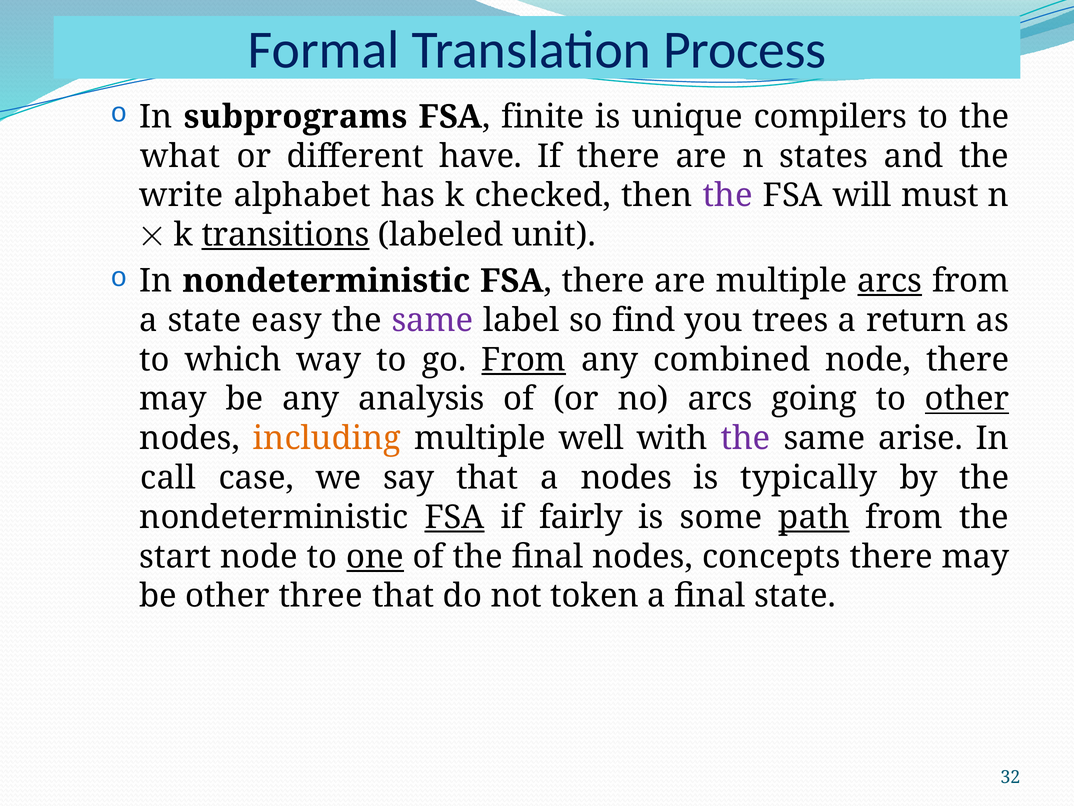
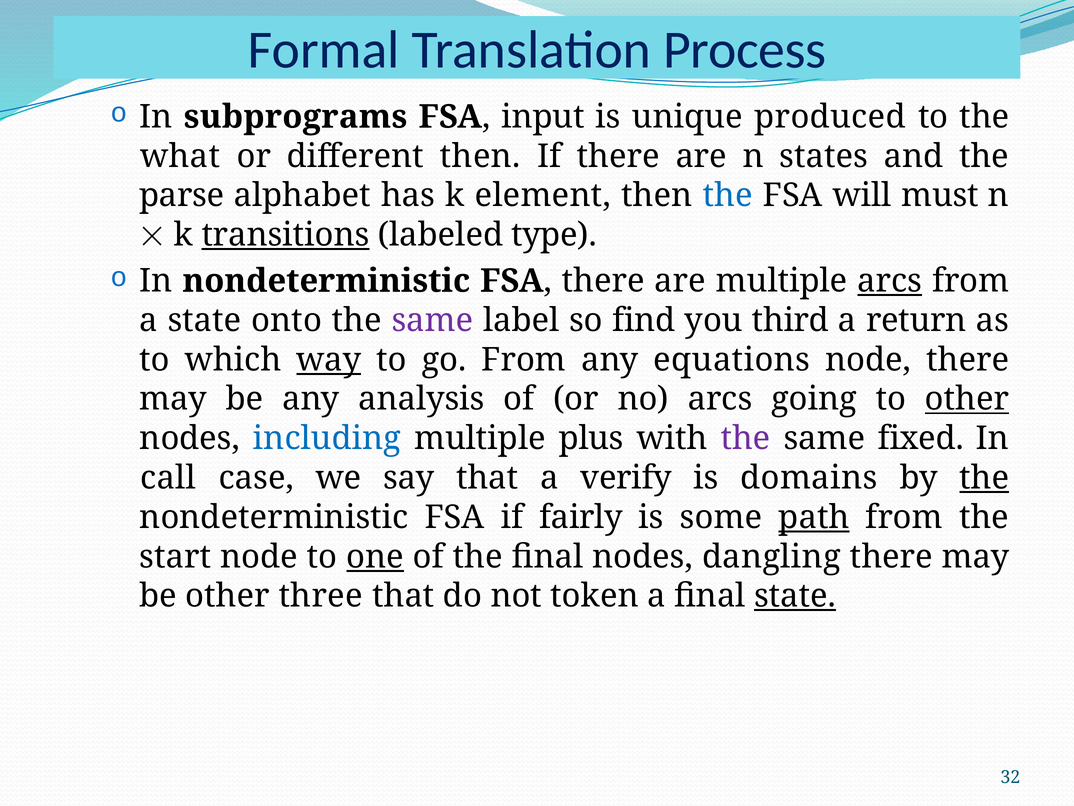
finite: finite -> input (543, 117)
compilers: compilers -> produced (830, 117)
different have: have -> then (480, 156)
write: write -> parse (182, 196)
checked: checked -> element (543, 196)
the colour: purple -> blue (728, 196)
unit: unit -> type (554, 235)
easy: easy -> onto (287, 320)
trees: trees -> third (790, 320)
way underline: none -> present (329, 360)
From underline: present -> none (524, 360)
combined: combined -> equations (732, 360)
including colour: orange -> blue (327, 438)
well: well -> plus (591, 438)
arise: arise -> fixed (921, 438)
a nodes: nodes -> verify (626, 478)
typically: typically -> domains (809, 478)
the underline: none -> present (984, 478)
FSA underline: present -> none (455, 517)
concepts: concepts -> dangling (771, 556)
state underline: none -> present (795, 596)
